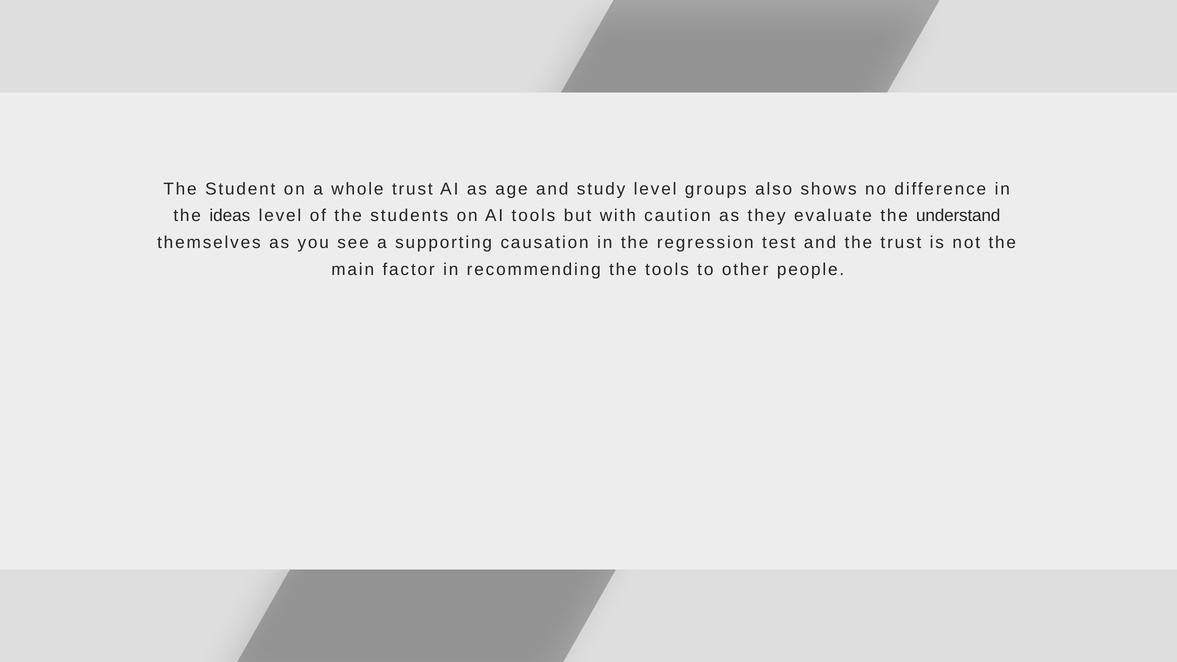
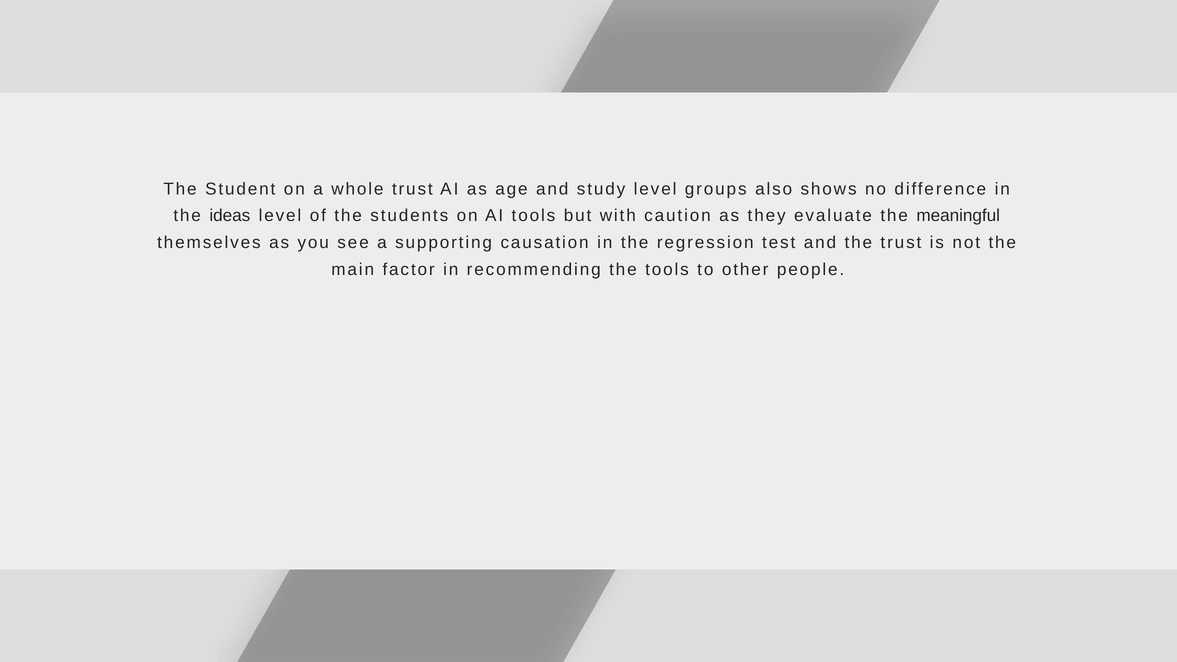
understand: understand -> meaningful (958, 216)
